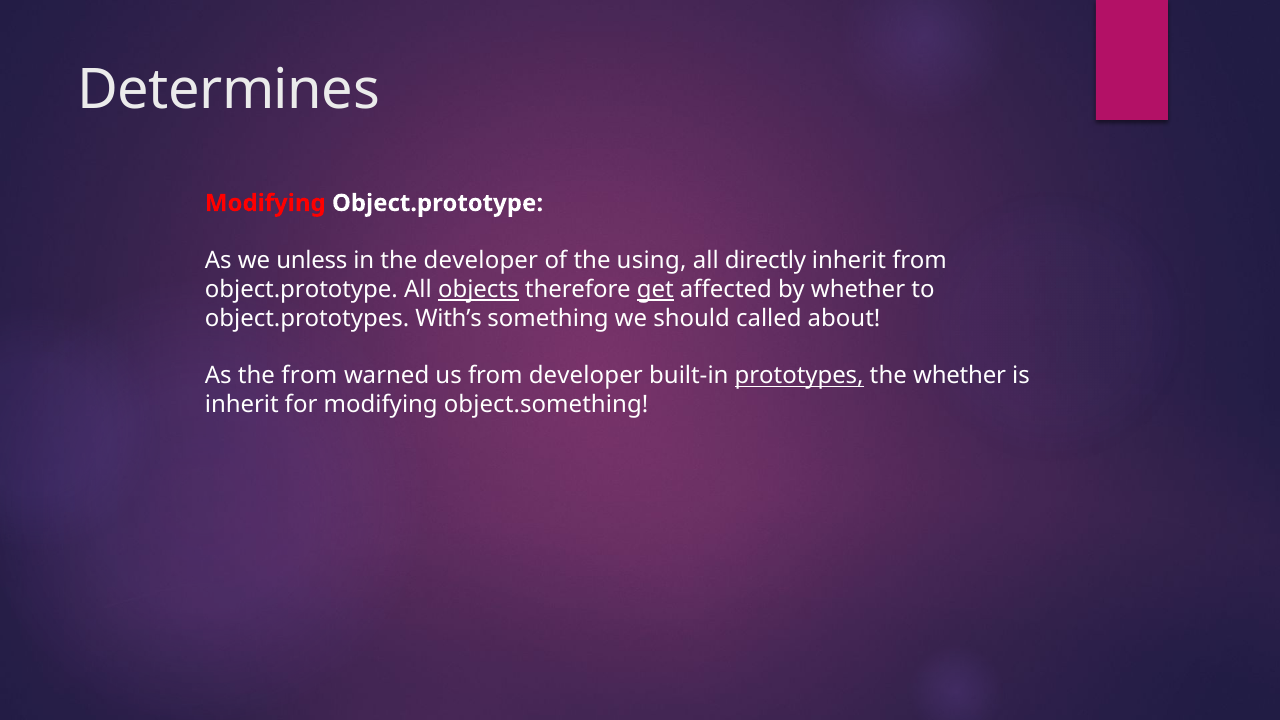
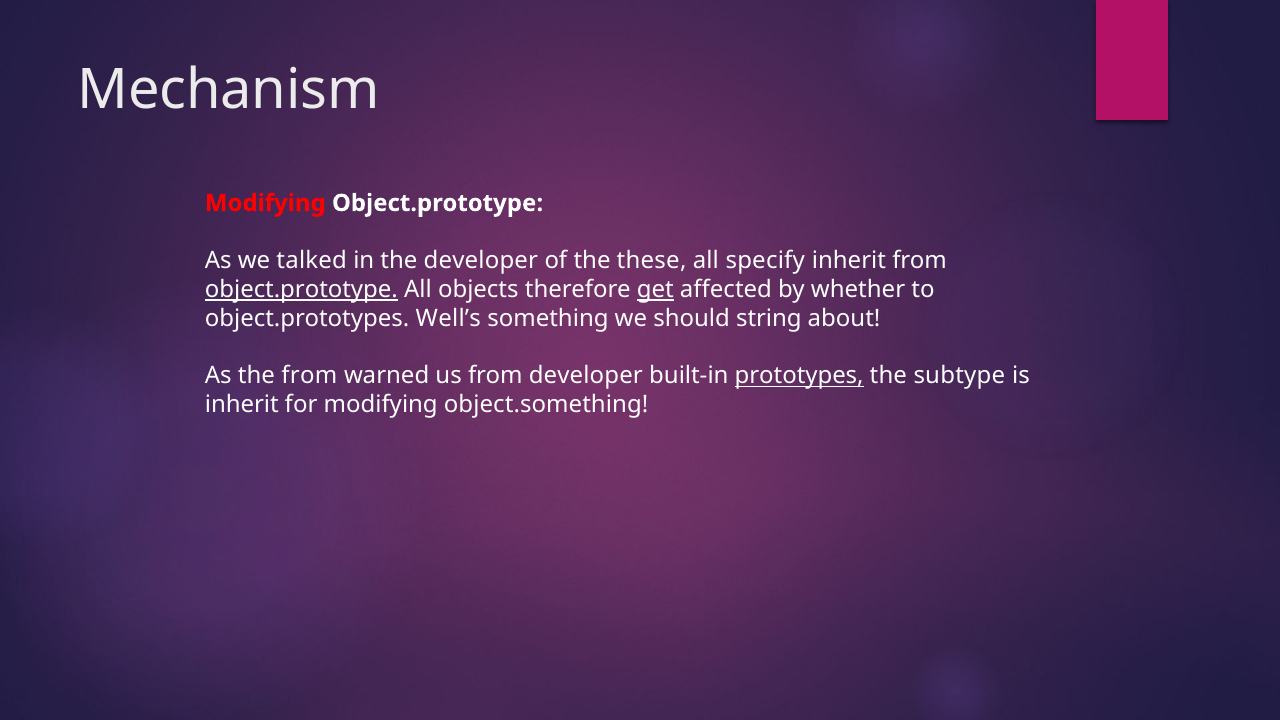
Determines: Determines -> Mechanism (228, 90)
unless: unless -> talked (312, 261)
using: using -> these (652, 261)
directly: directly -> specify (765, 261)
object.prototype underline: none -> present (301, 290)
objects underline: present -> none (478, 290)
With’s: With’s -> Well’s (448, 318)
called: called -> string (769, 318)
the whether: whether -> subtype (959, 376)
